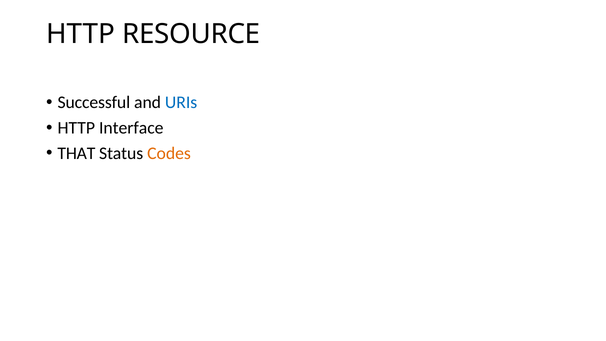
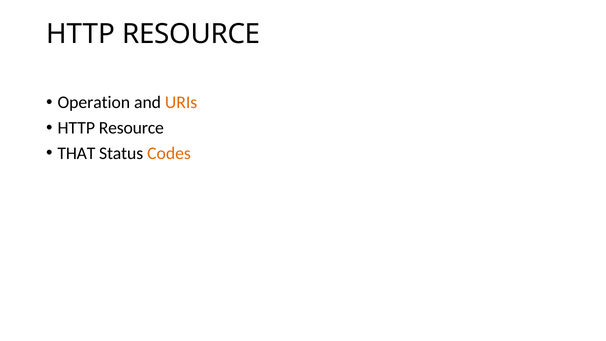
Successful: Successful -> Operation (94, 102)
URIs colour: blue -> orange (181, 102)
Interface: Interface -> Resource (131, 128)
